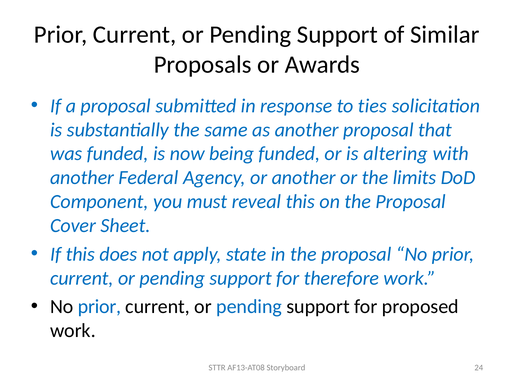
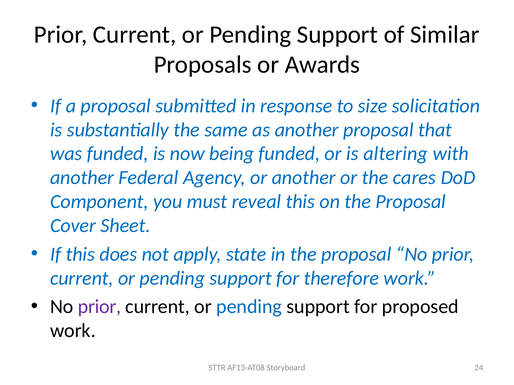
ties: ties -> size (373, 106)
limits: limits -> cares (414, 178)
prior colour: blue -> purple (99, 307)
